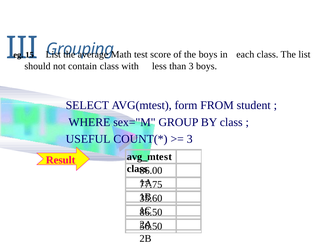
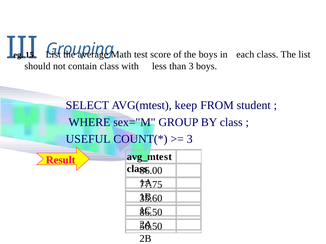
form: form -> keep (186, 105)
